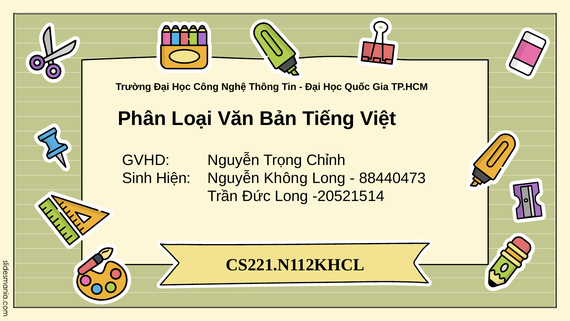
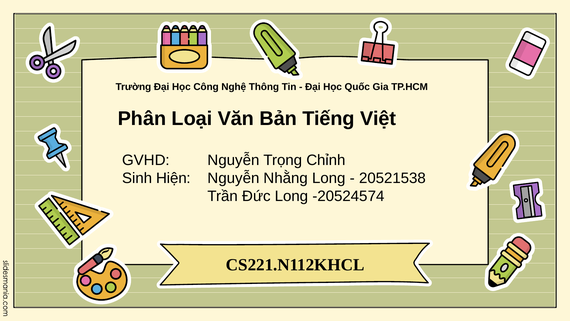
Không: Không -> Nhằng (286, 178)
88440473: 88440473 -> 20521538 (393, 178)
-20521514: -20521514 -> -20524574 (348, 196)
